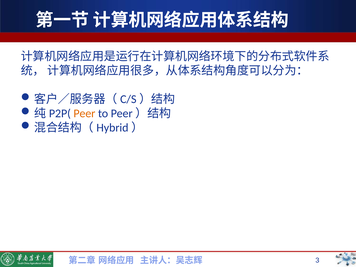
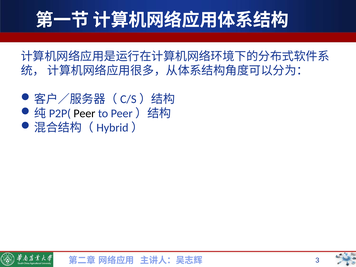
Peer colour: orange -> black (84, 113)
